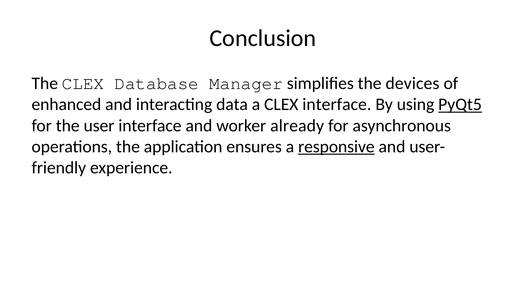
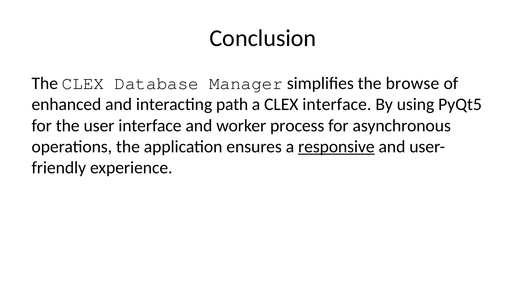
devices: devices -> browse (412, 83)
data: data -> path (232, 104)
PyQt5 underline: present -> none (460, 104)
already: already -> process (297, 126)
